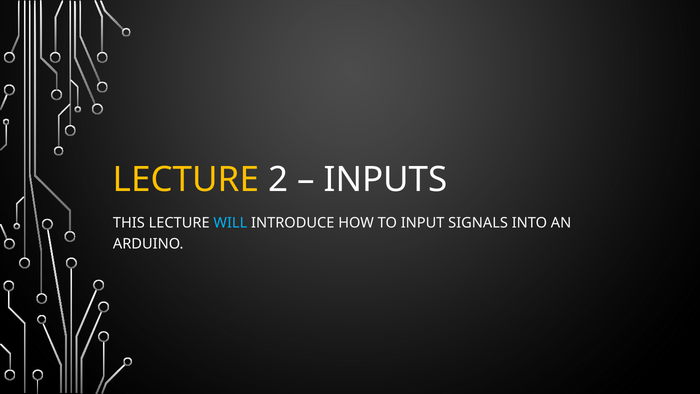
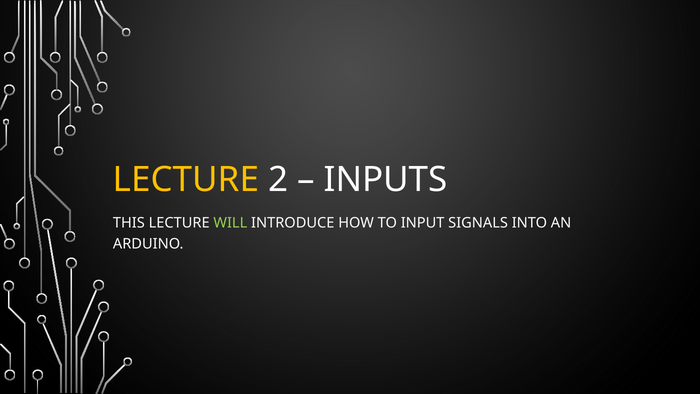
WILL colour: light blue -> light green (230, 223)
